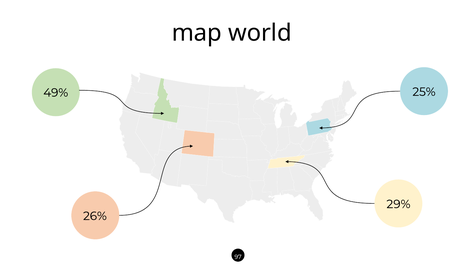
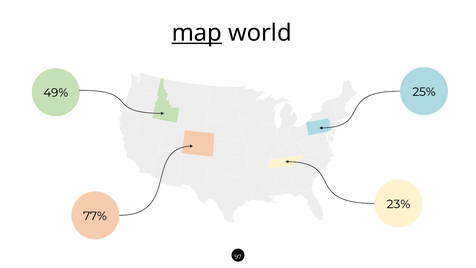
map underline: none -> present (197, 33)
29%: 29% -> 23% (398, 204)
26%: 26% -> 77% (95, 216)
